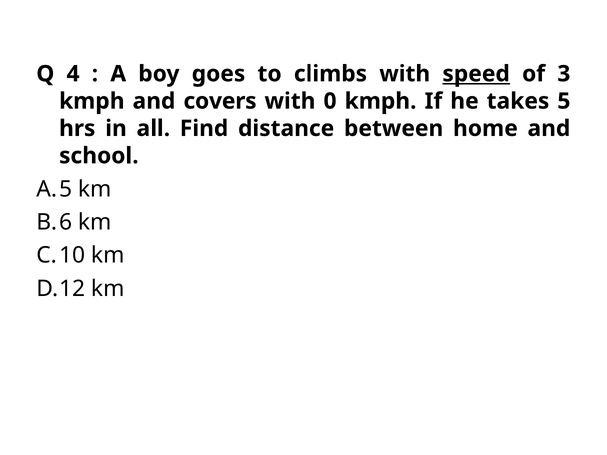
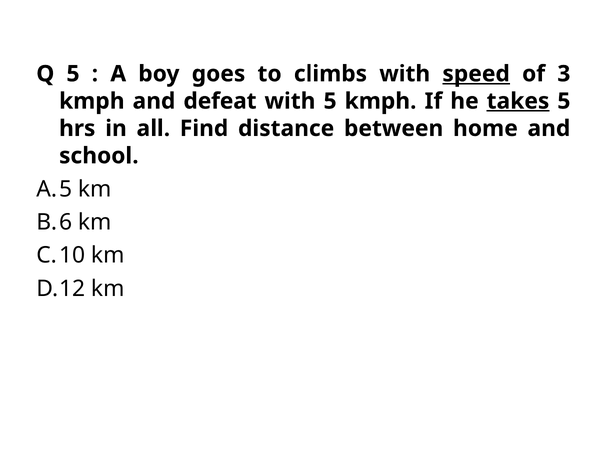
Q 4: 4 -> 5 (73, 74)
covers: covers -> defeat (220, 101)
with 0: 0 -> 5 (330, 101)
takes underline: none -> present (518, 101)
